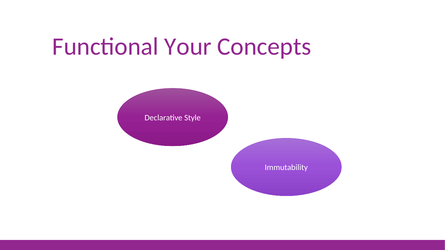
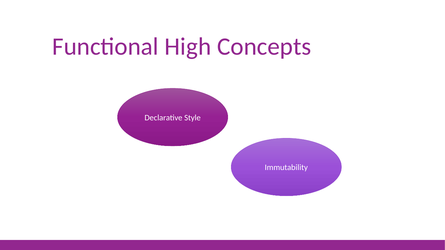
Your: Your -> High (188, 47)
